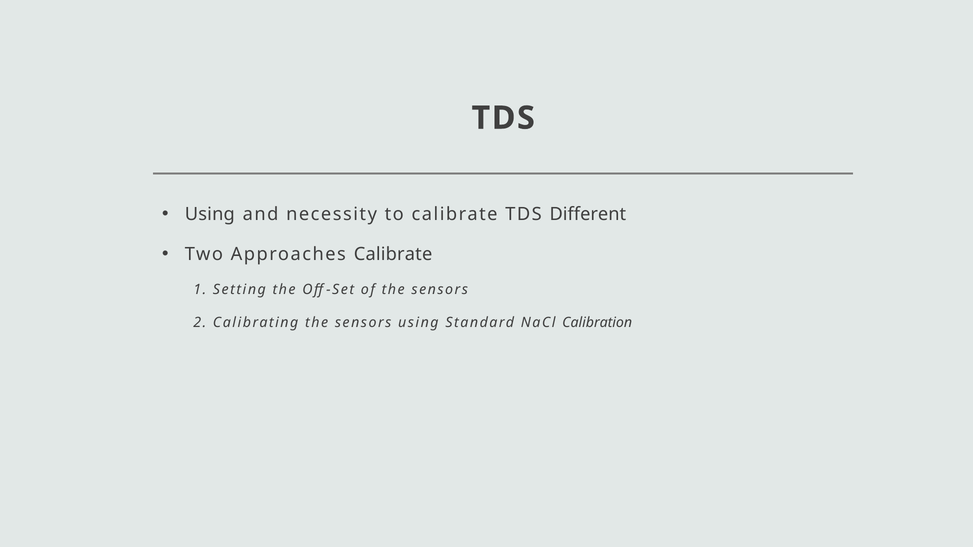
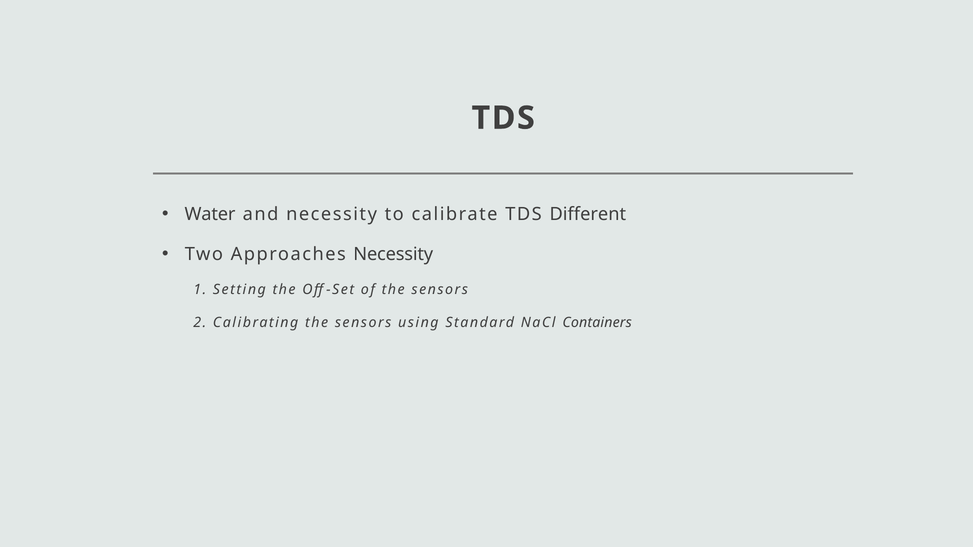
Using: Using -> Water (210, 214)
Approaches Calibrate: Calibrate -> Necessity (393, 254)
Calibration: Calibration -> Containers (597, 323)
